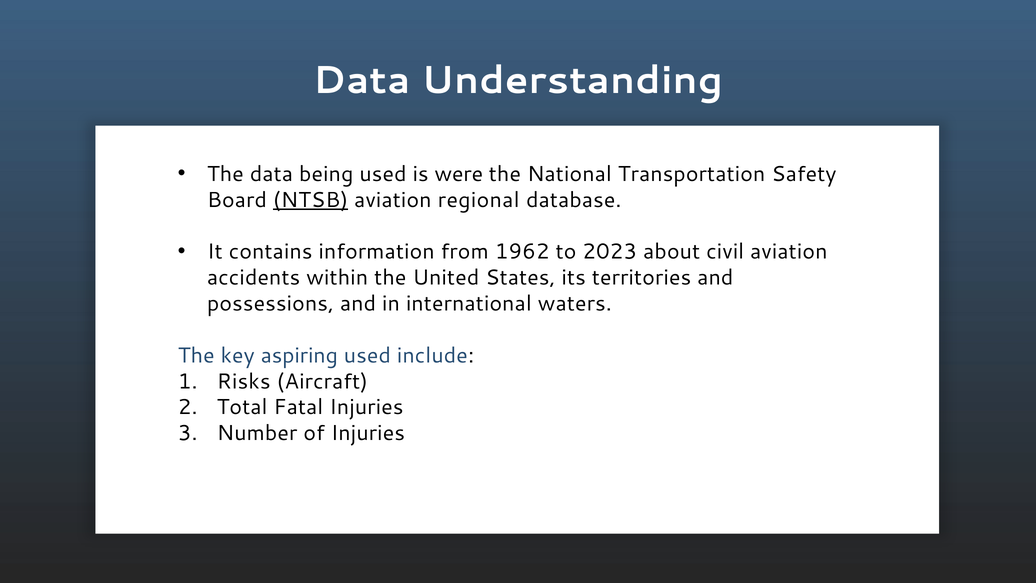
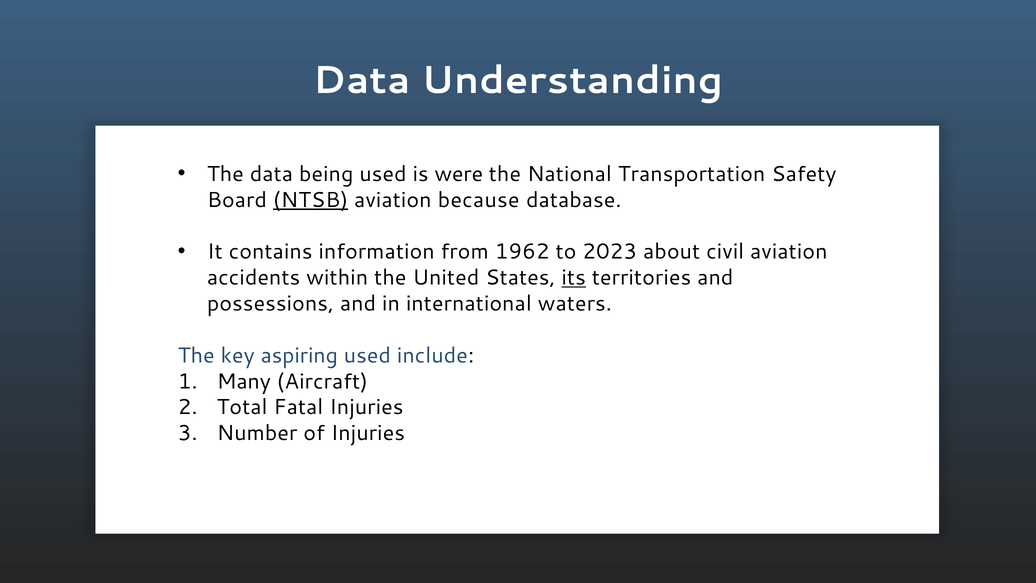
regional: regional -> because (479, 200)
its underline: none -> present (574, 278)
Risks: Risks -> Many (244, 381)
